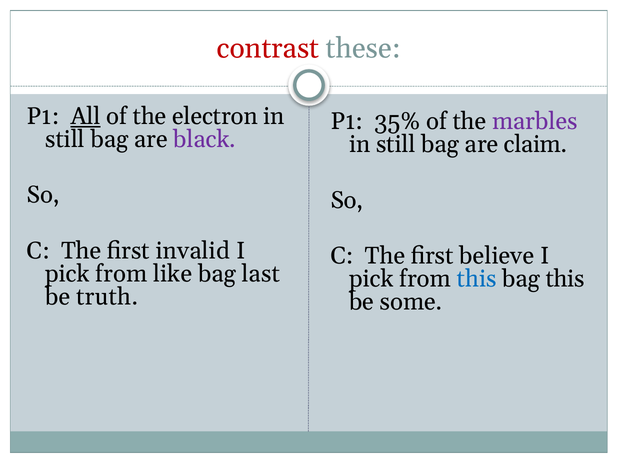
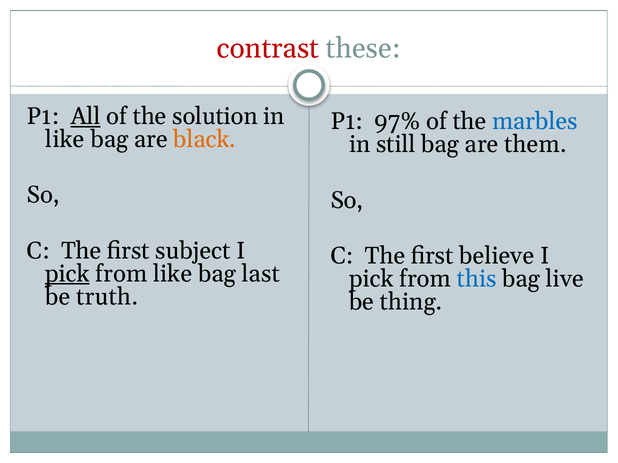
electron: electron -> solution (215, 117)
35%: 35% -> 97% (397, 122)
marbles colour: purple -> blue (535, 122)
still: still -> like (65, 140)
black colour: purple -> orange (205, 140)
claim: claim -> them (535, 145)
invalid: invalid -> subject (193, 251)
pick underline: none -> present (67, 274)
bag this: this -> live (565, 279)
some: some -> thing (411, 302)
